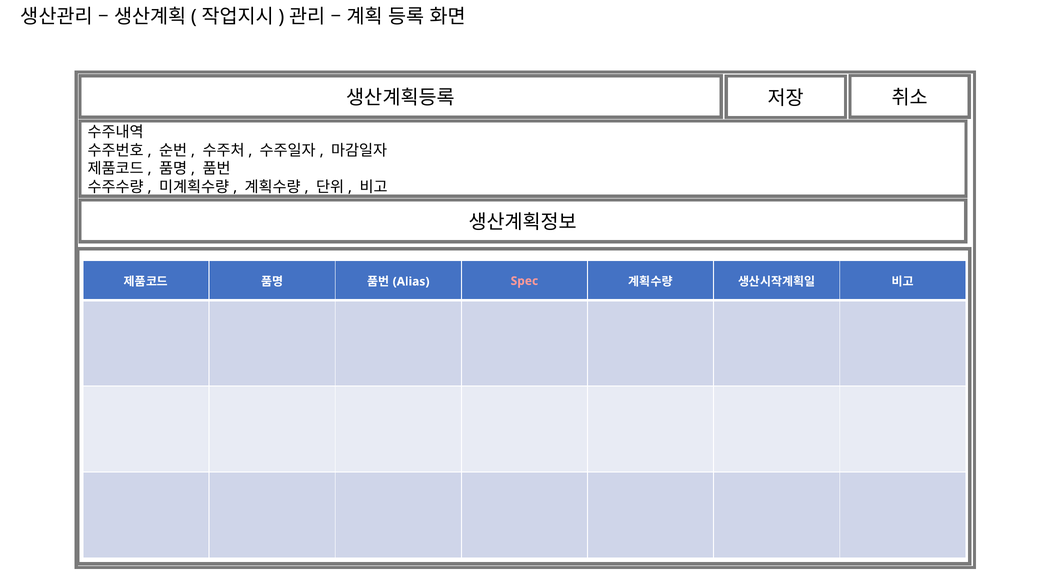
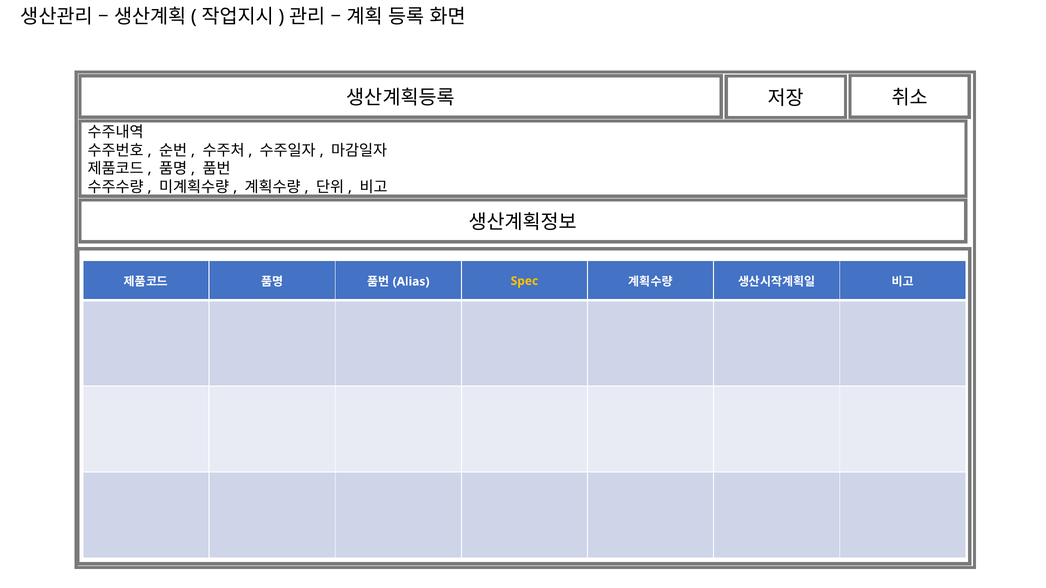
Spec colour: pink -> yellow (524, 281)
